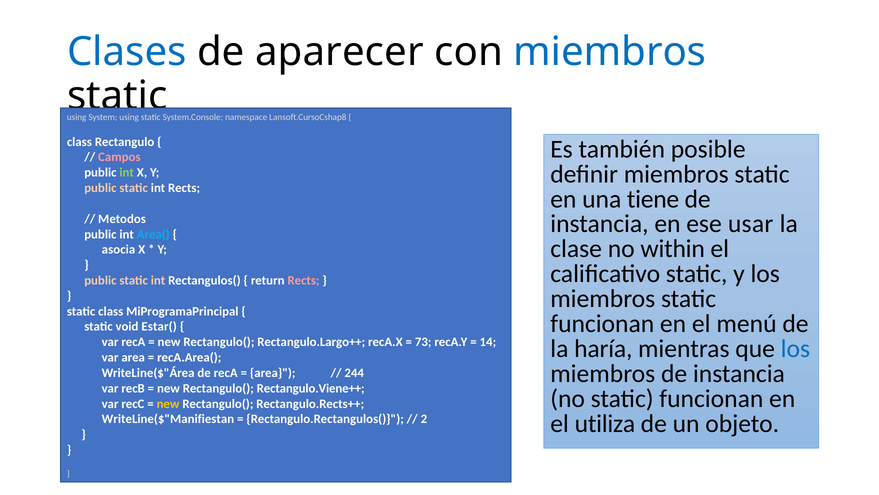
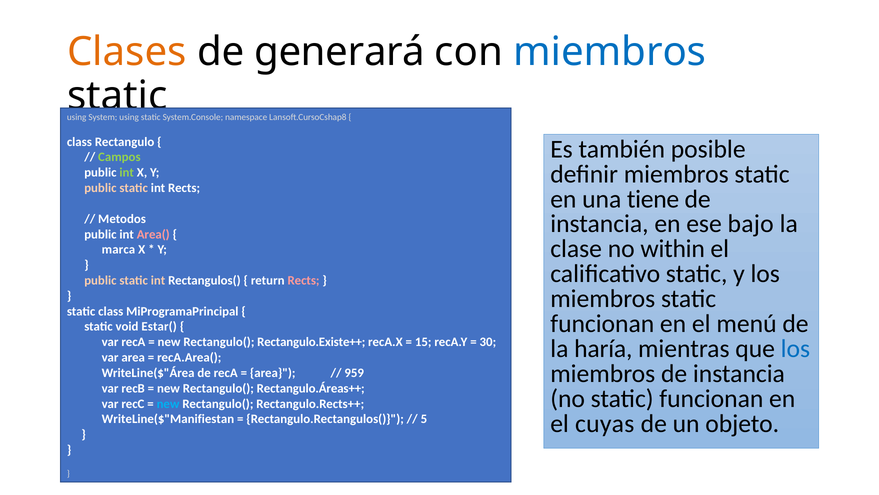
Clases colour: blue -> orange (127, 52)
aparecer: aparecer -> generará (340, 52)
Campos colour: pink -> light green (119, 157)
usar: usar -> bajo (751, 224)
Area( colour: light blue -> pink (153, 234)
asocia: asocia -> marca (118, 249)
Rectangulo.Largo++: Rectangulo.Largo++ -> Rectangulo.Existe++ (311, 342)
73: 73 -> 15 (423, 342)
14: 14 -> 30 (488, 342)
244: 244 -> 959 (354, 373)
Rectangulo.Viene++: Rectangulo.Viene++ -> Rectangulo.Áreas++ (311, 388)
new colour: yellow -> light blue (168, 403)
utiliza: utiliza -> cuyas (605, 423)
2: 2 -> 5 (424, 419)
